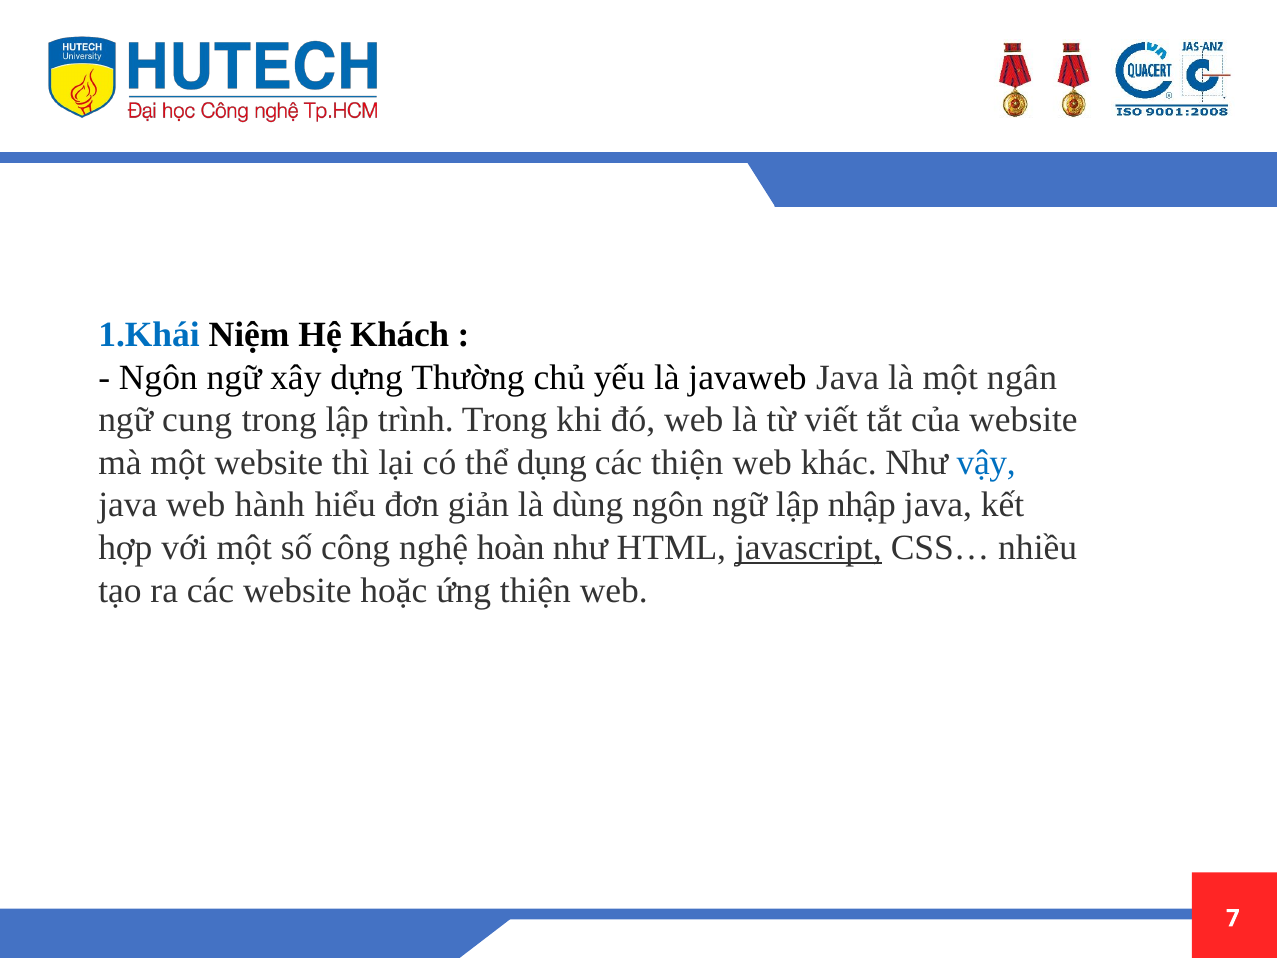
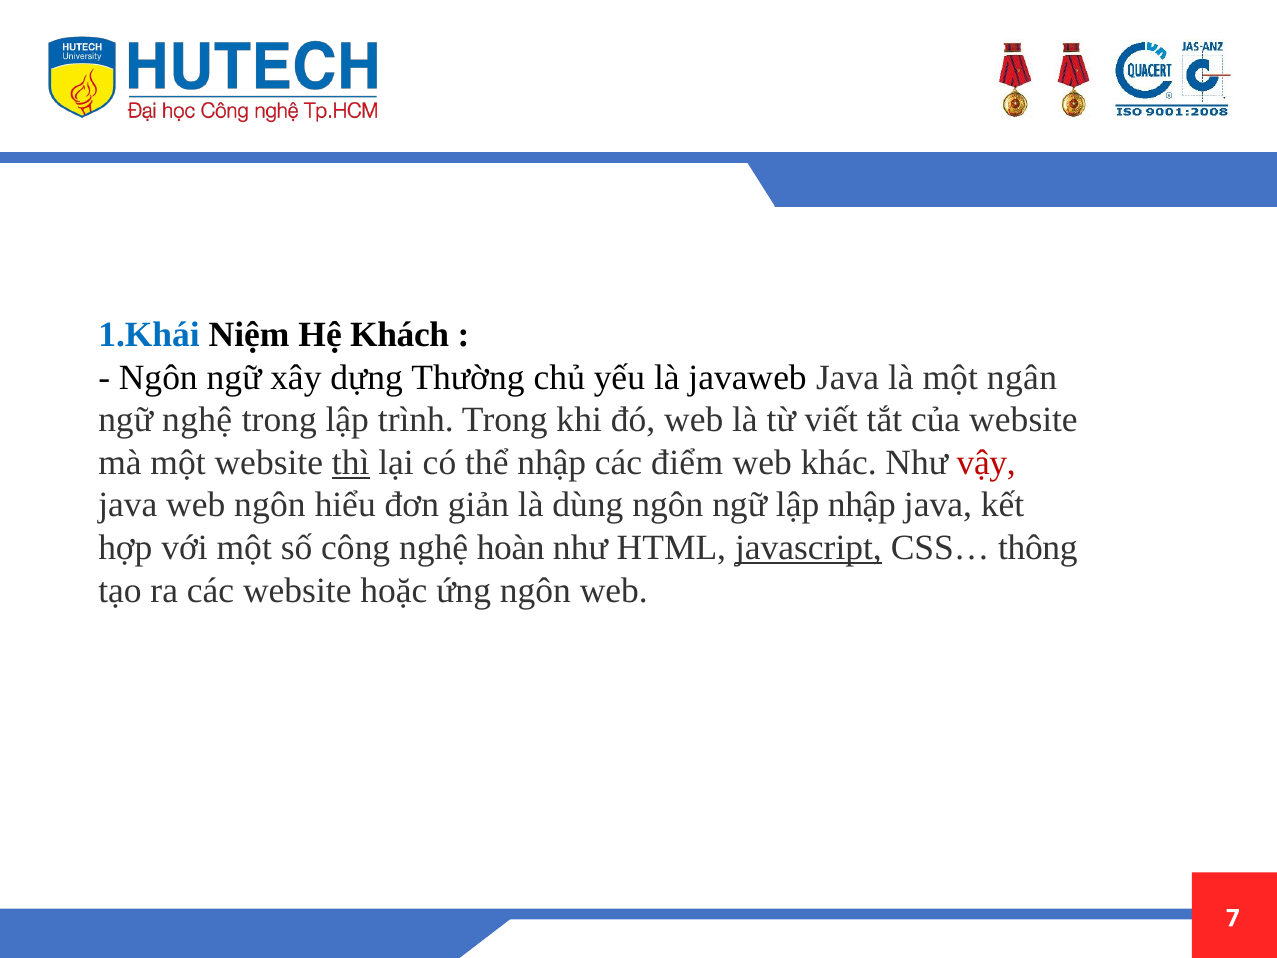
ngữ cung: cung -> nghệ (197, 420)
thì underline: none -> present (351, 463)
thể dụng: dụng -> nhập (552, 463)
các thiện: thiện -> điểm (687, 463)
vậy colour: blue -> red (986, 463)
web hành: hành -> ngôn (270, 505)
nhiều: nhiều -> thông (1038, 548)
ứng thiện: thiện -> ngôn (535, 590)
